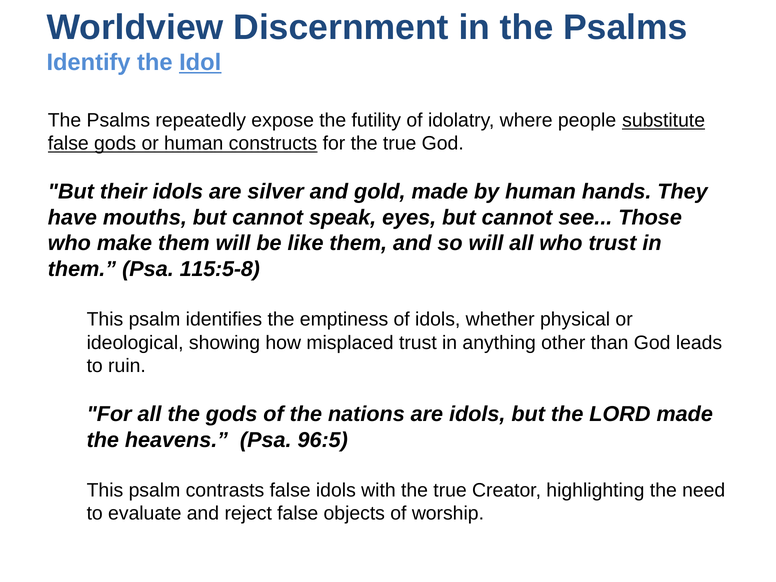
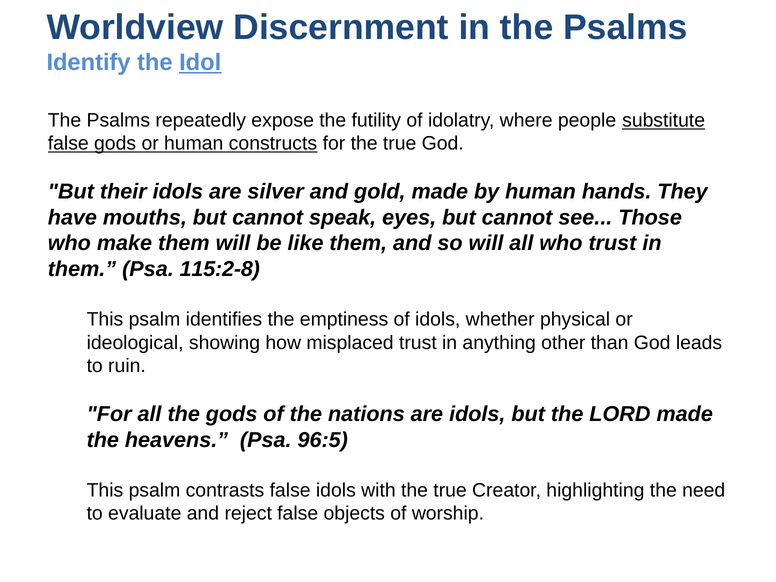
115:5-8: 115:5-8 -> 115:2-8 (220, 269)
